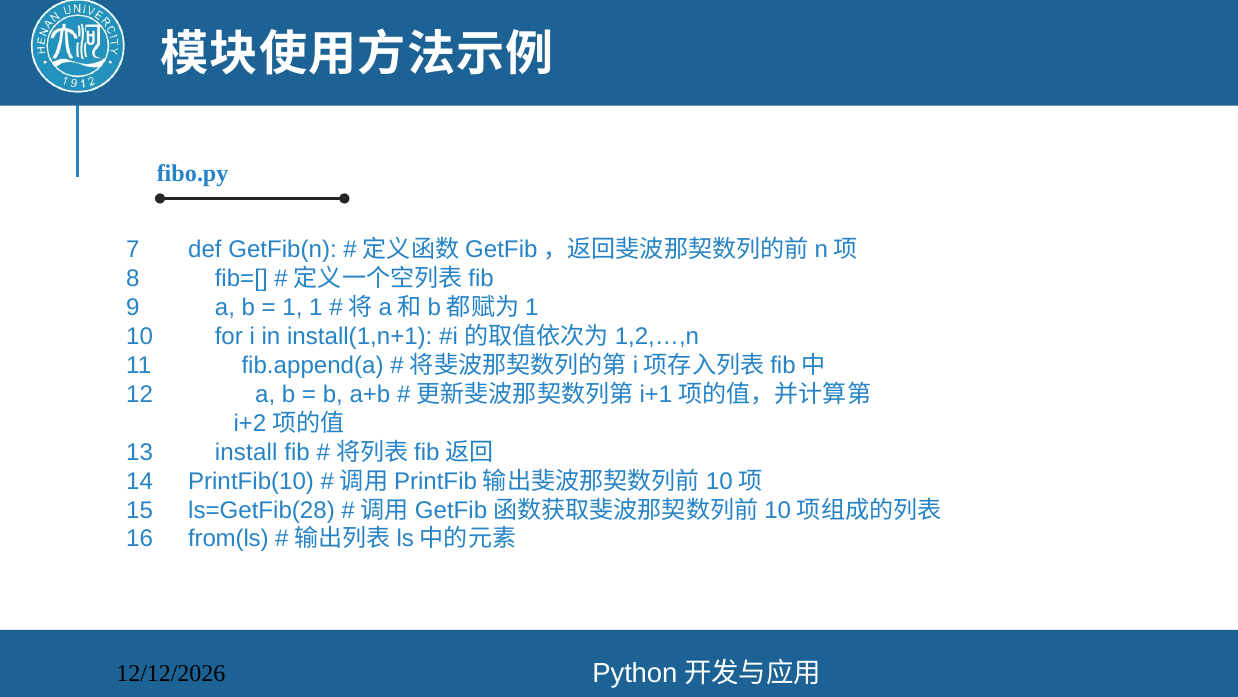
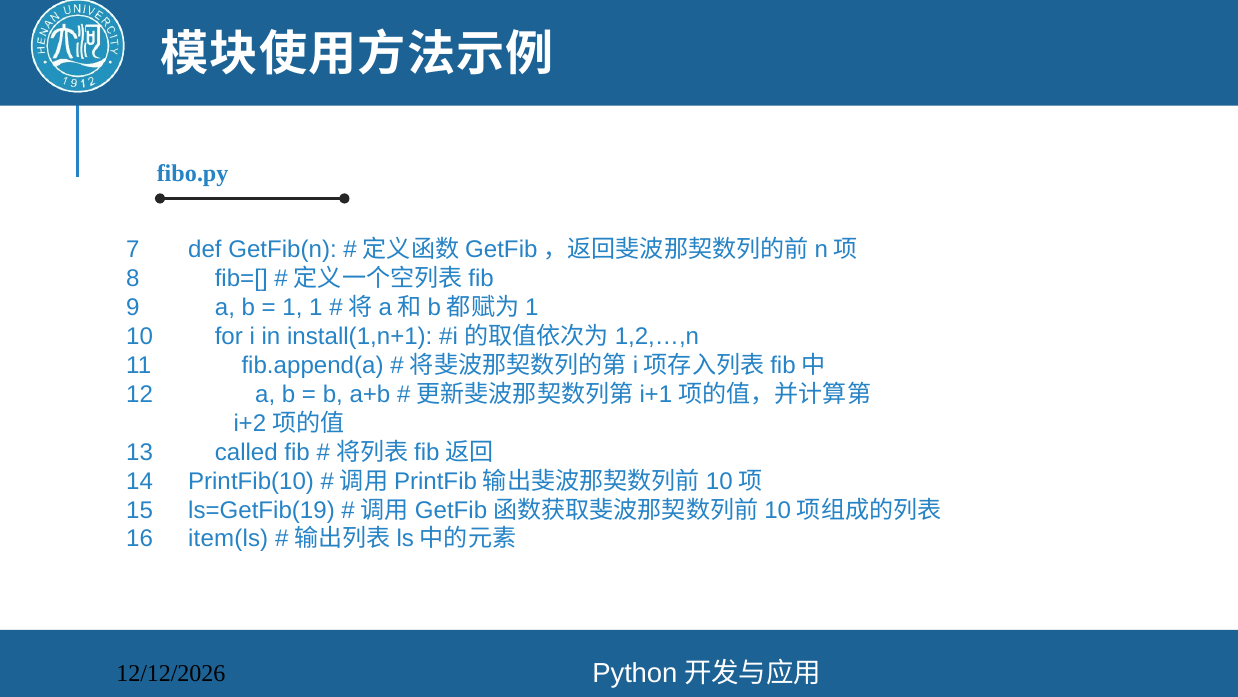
install: install -> called (246, 452)
ls=GetFib(28: ls=GetFib(28 -> ls=GetFib(19 (261, 510)
from(ls: from(ls -> item(ls (228, 539)
